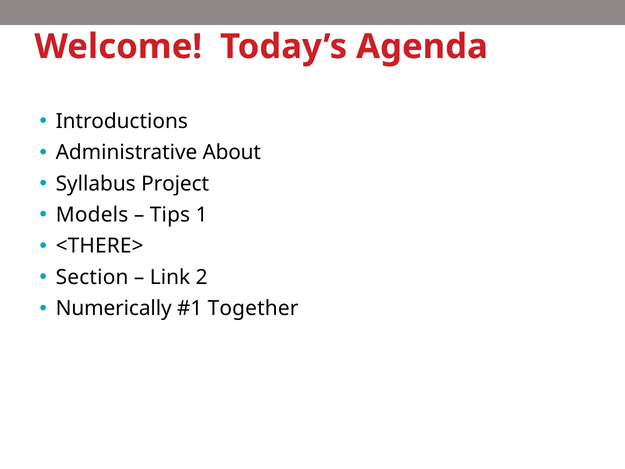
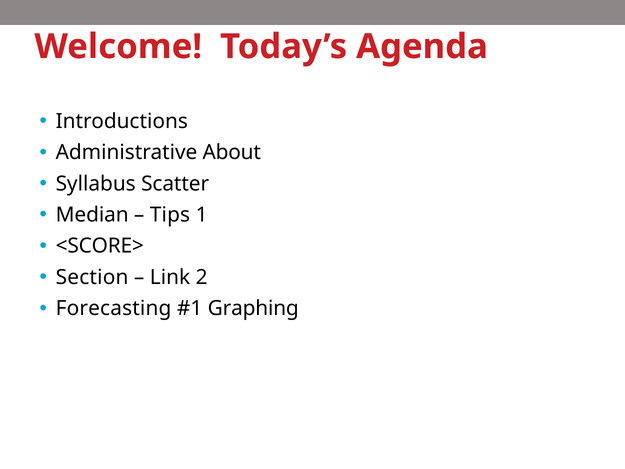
Project: Project -> Scatter (175, 184)
Models: Models -> Median (92, 215)
<THERE>: <THERE> -> <SCORE> (100, 246)
Numerically: Numerically -> Forecasting (114, 308)
Together: Together -> Graphing (253, 308)
